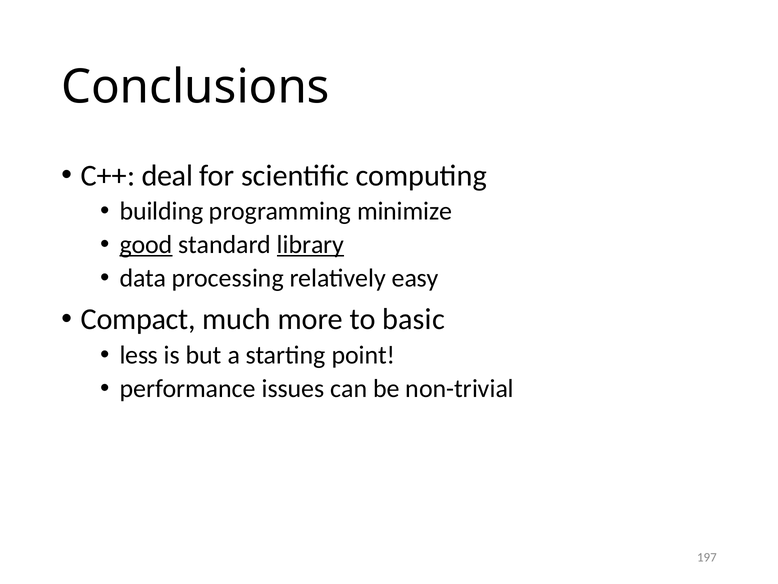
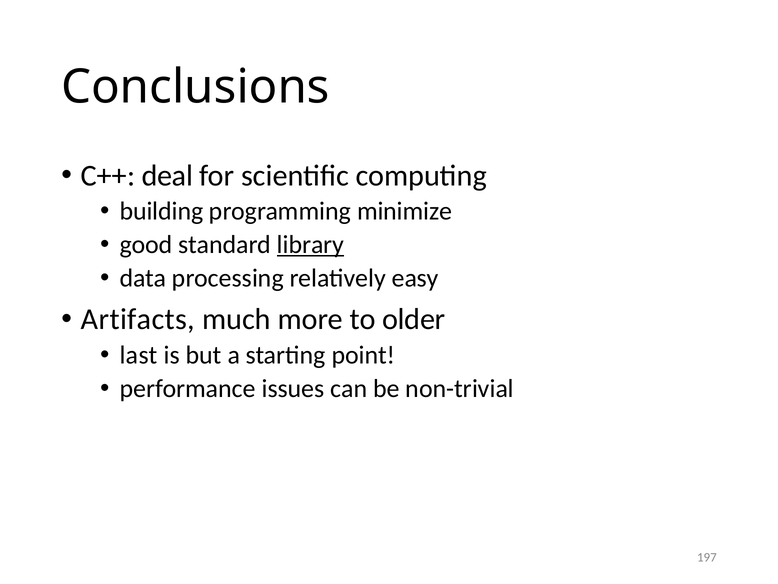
good underline: present -> none (146, 245)
Compact: Compact -> Artifacts (138, 319)
basic: basic -> older (414, 319)
less: less -> last (139, 355)
